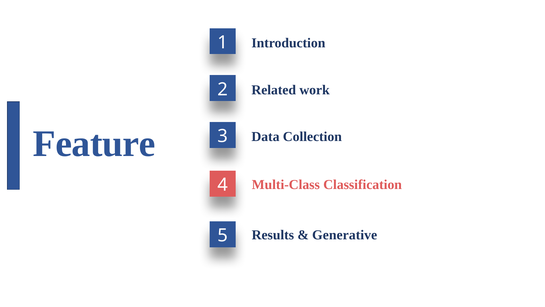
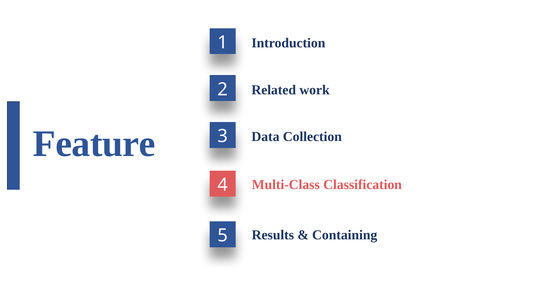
Generative: Generative -> Containing (345, 235)
